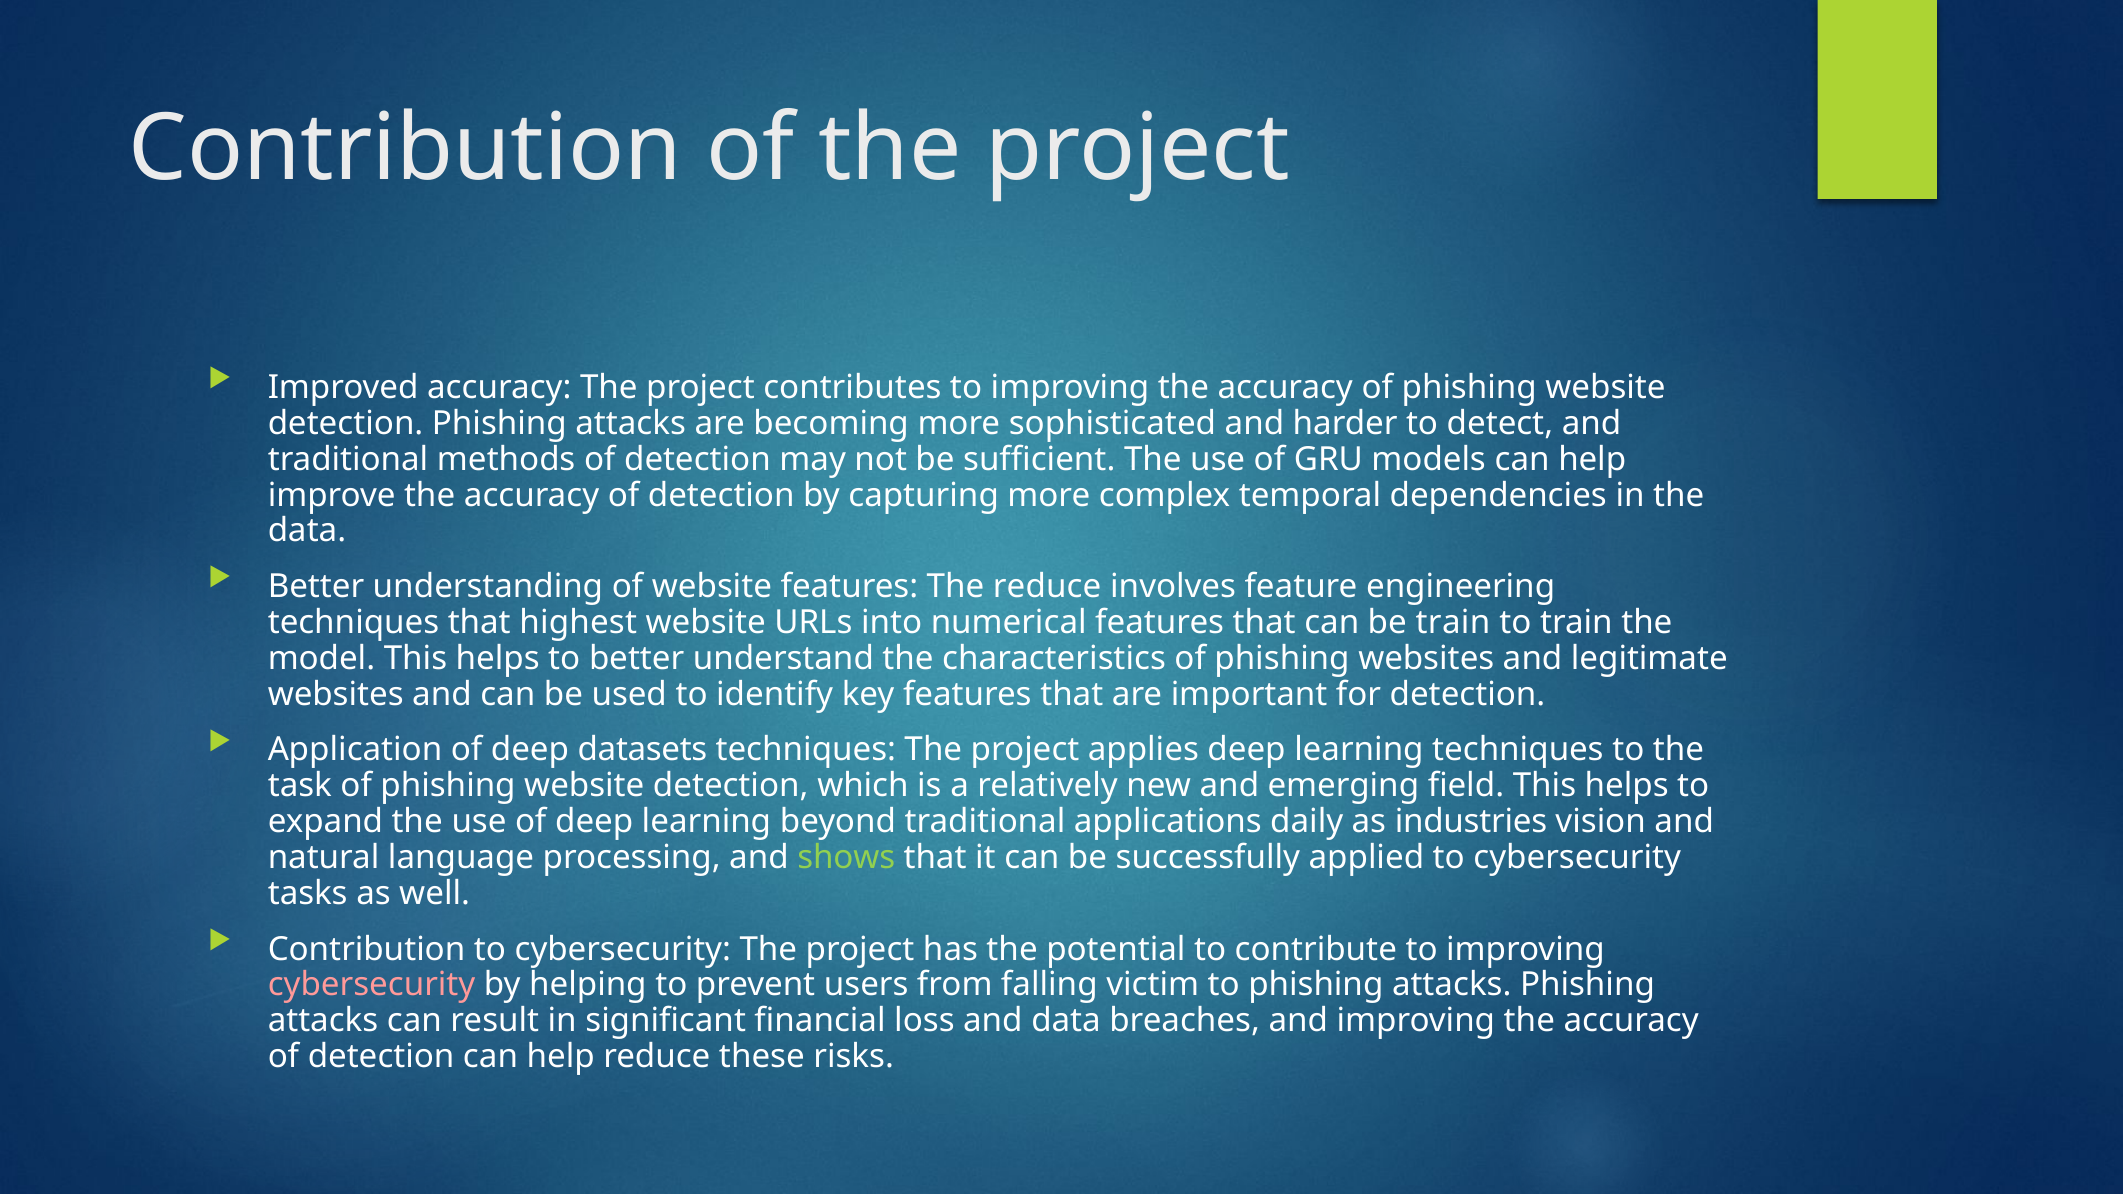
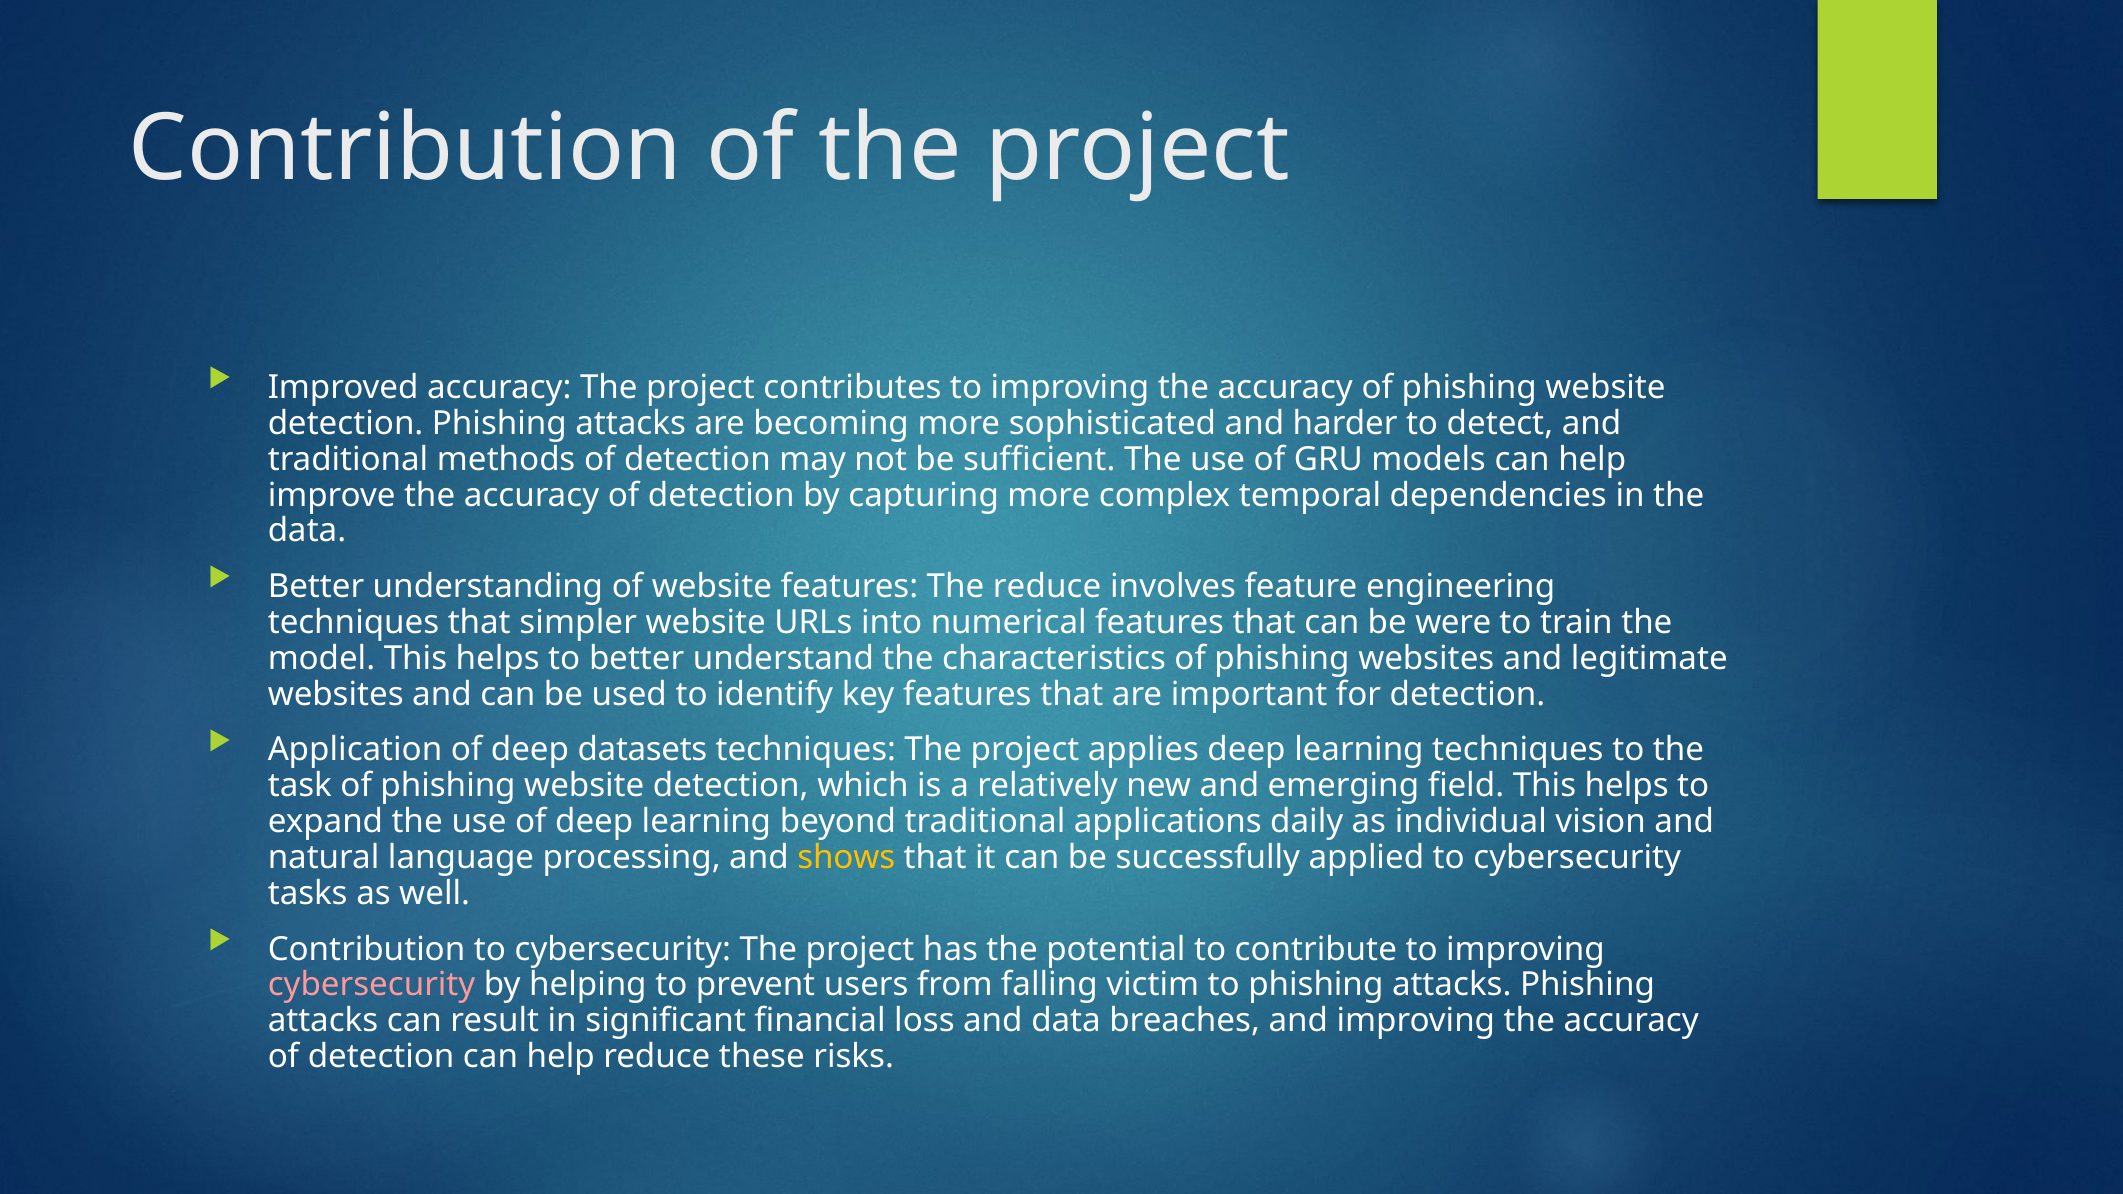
highest: highest -> simpler (578, 623)
be train: train -> were (1453, 623)
industries: industries -> individual (1471, 822)
shows colour: light green -> yellow (846, 858)
